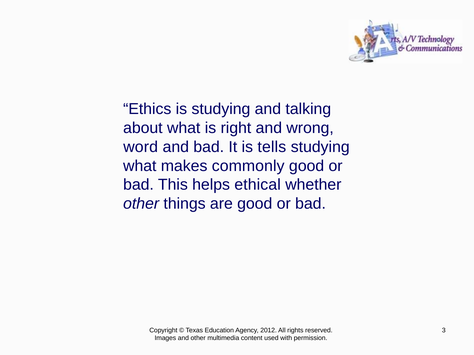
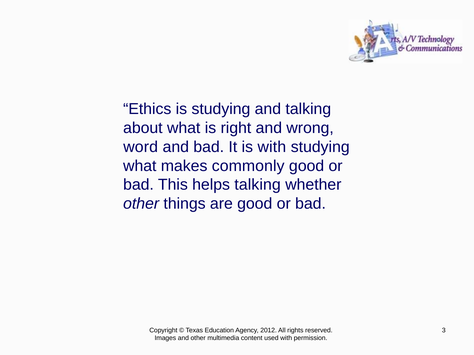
is tells: tells -> with (272, 147)
helps ethical: ethical -> talking (258, 185)
